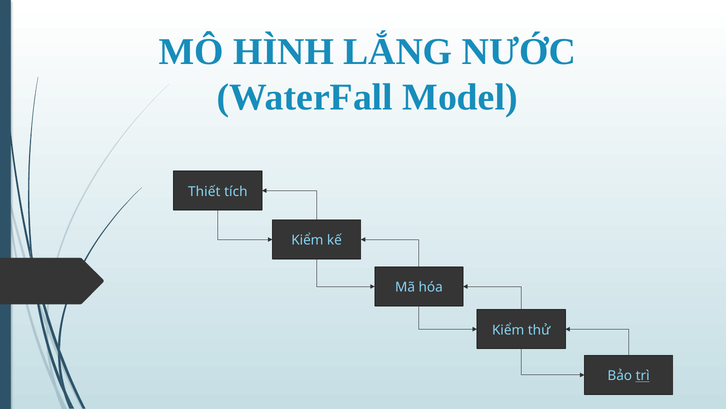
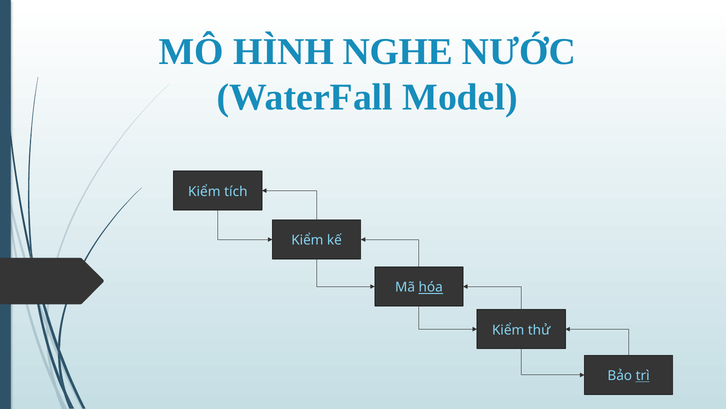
LẮNG: LẮNG -> NGHE (398, 52)
Thiết: Thiết -> Kiểm (204, 191)
hóa underline: none -> present (431, 287)
